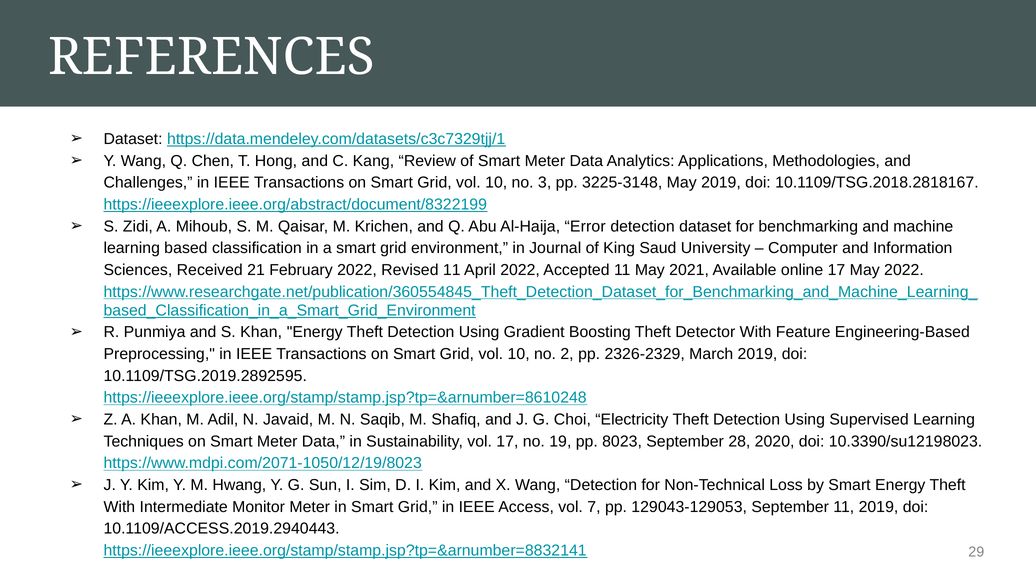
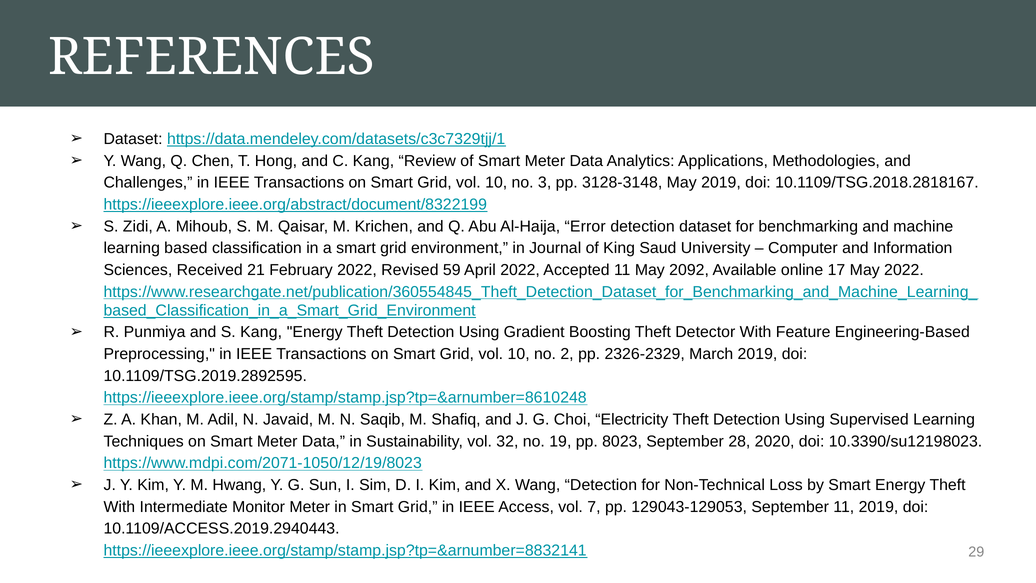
3225-3148: 3225-3148 -> 3128-3148 (622, 183)
Revised 11: 11 -> 59 (452, 270)
2021: 2021 -> 2092 (689, 270)
S Khan: Khan -> Kang (261, 332)
vol 17: 17 -> 32 (507, 441)
